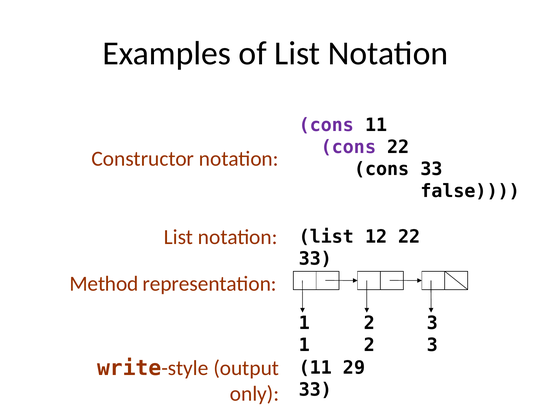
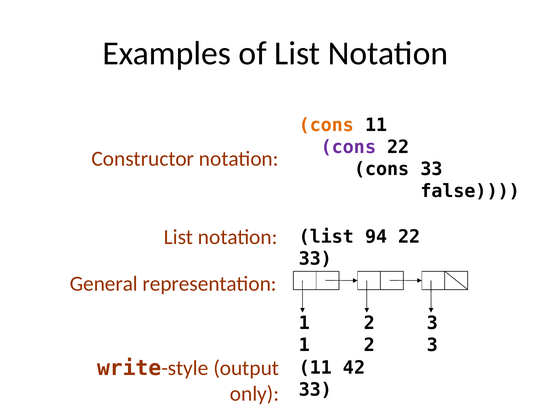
cons colour: purple -> orange (326, 125)
12: 12 -> 94 (376, 237)
Method: Method -> General (104, 284)
29: 29 -> 42 (354, 368)
